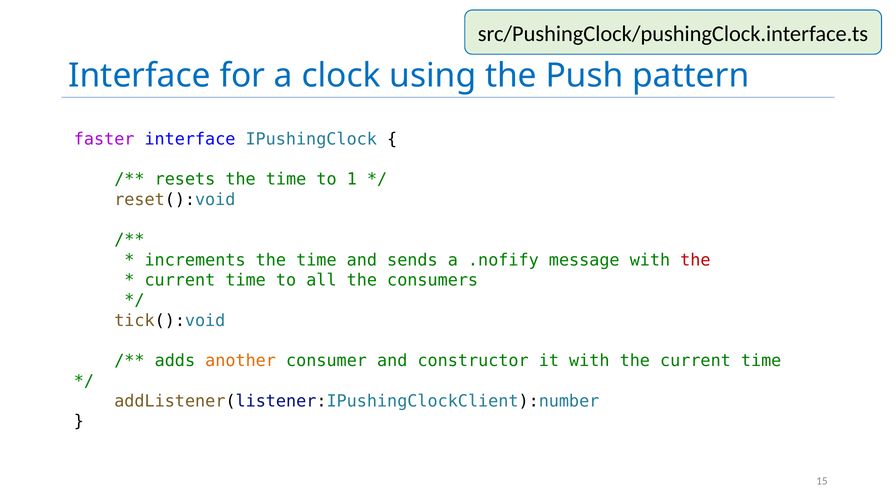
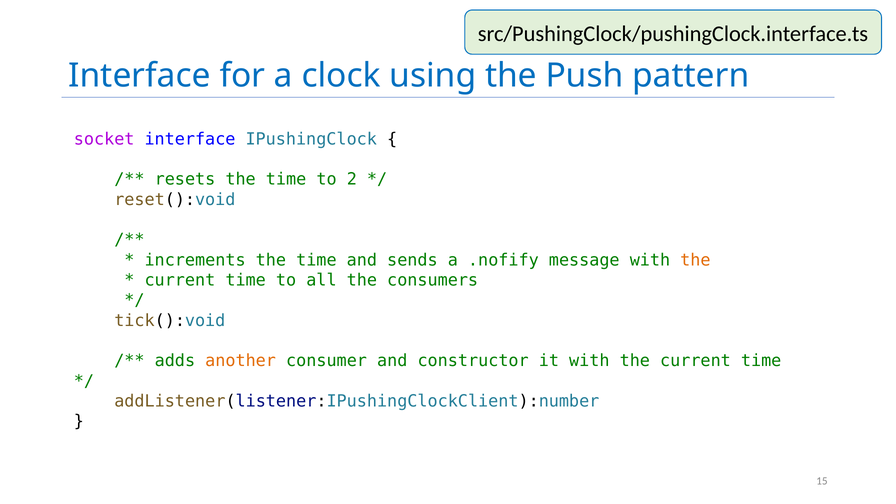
faster: faster -> socket (104, 139)
1: 1 -> 2 (352, 179)
the colour: red -> orange (695, 260)
